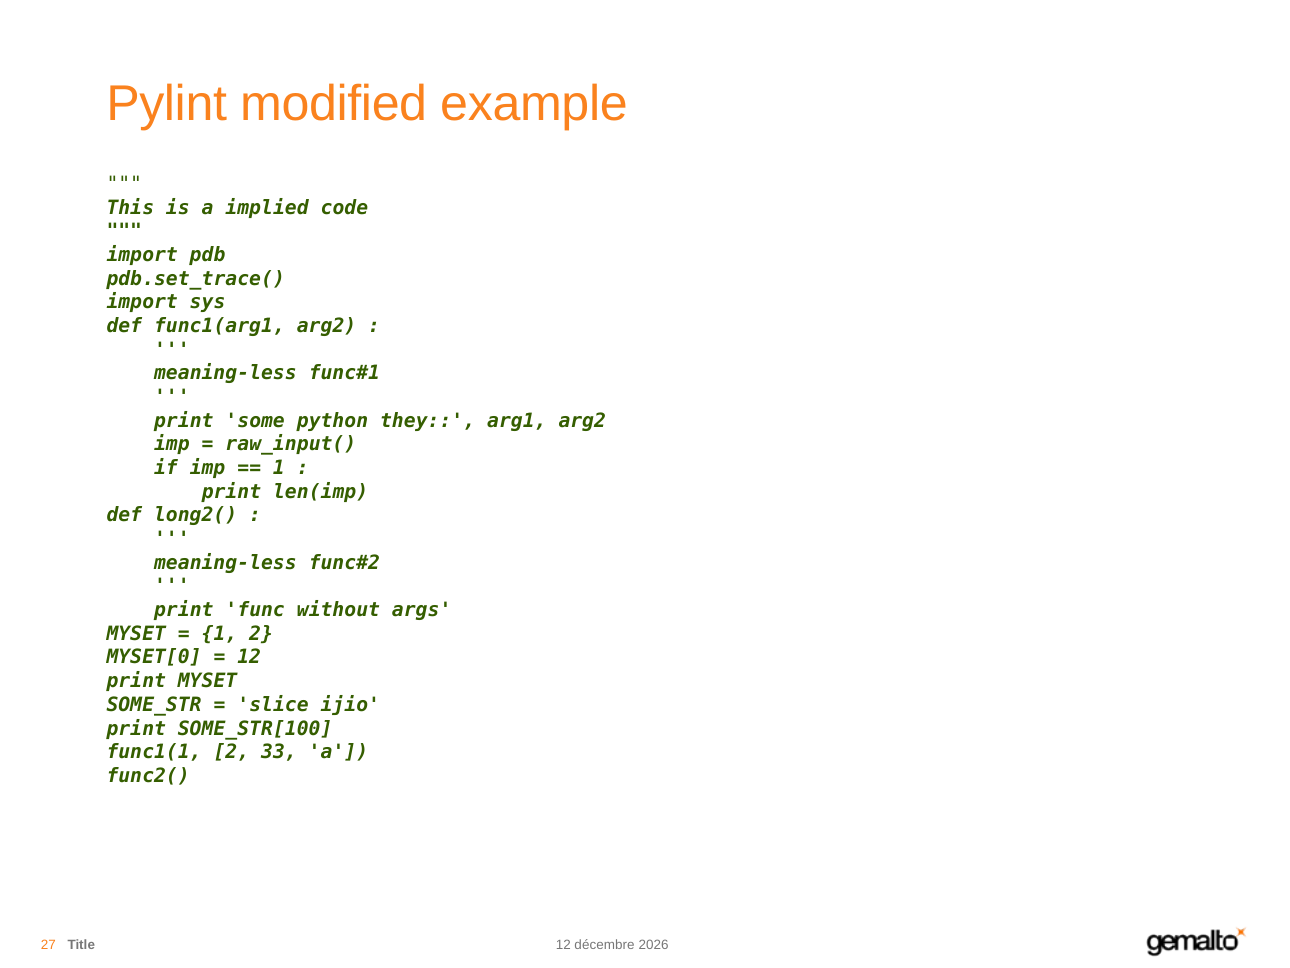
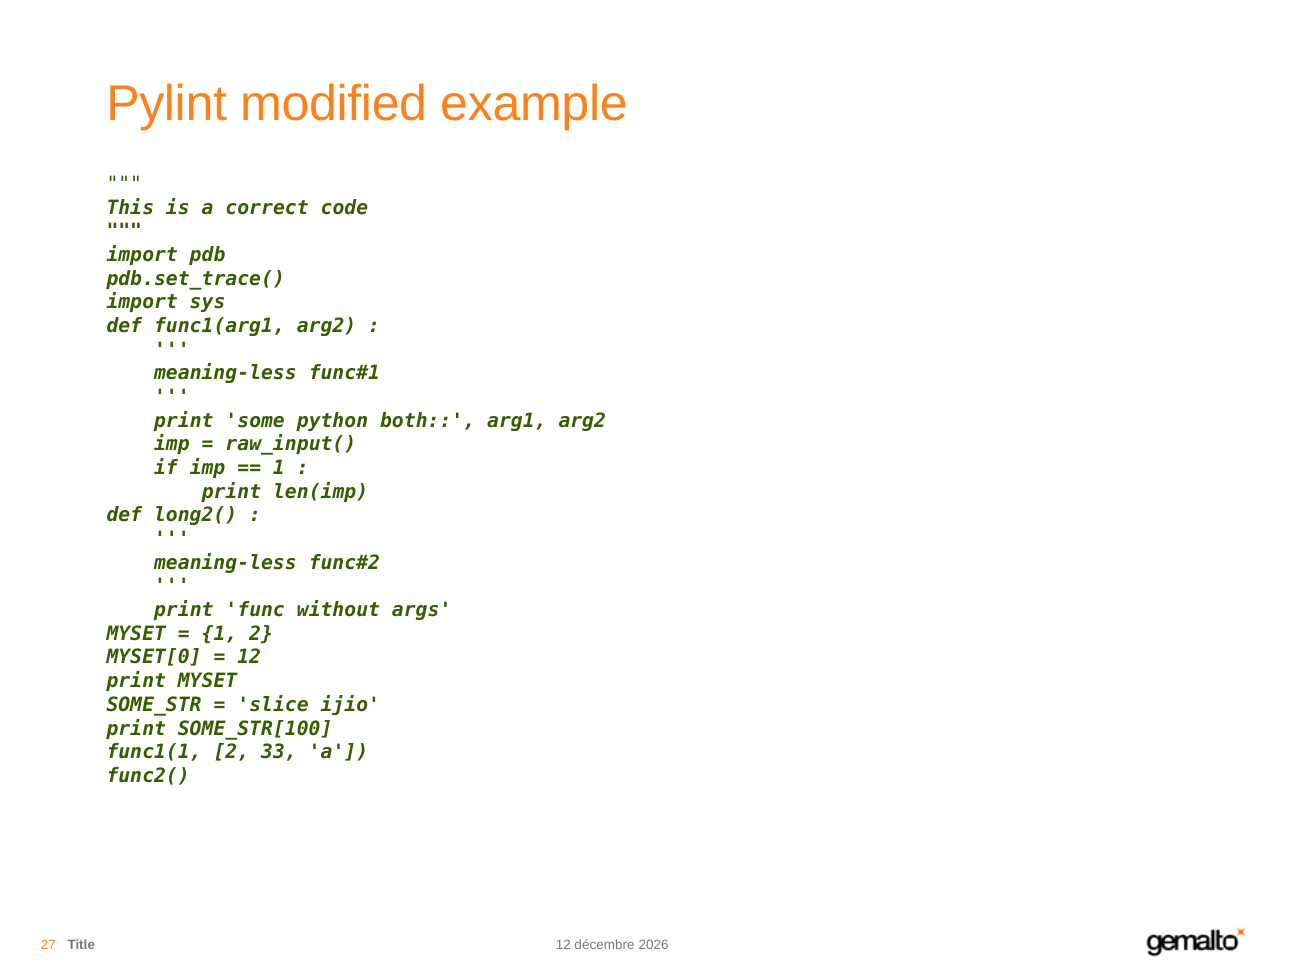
implied: implied -> correct (267, 207)
they: they -> both (428, 420)
